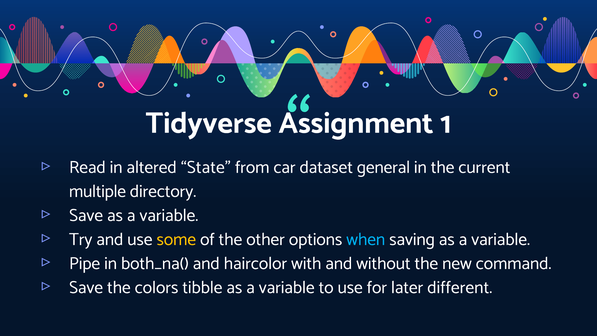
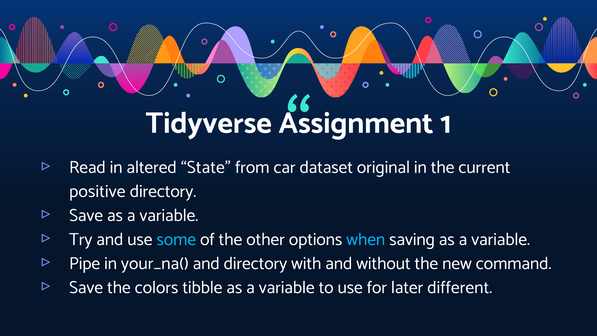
general: general -> original (383, 167)
multiple: multiple -> positive (97, 191)
some colour: yellow -> light blue (176, 239)
both_na(: both_na( -> your_na( (155, 263)
and haircolor: haircolor -> directory (255, 263)
